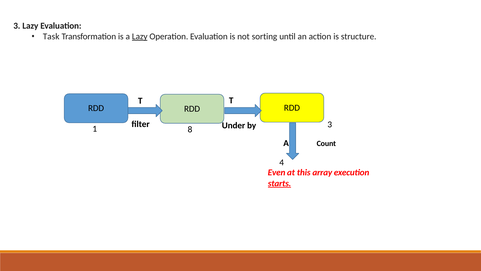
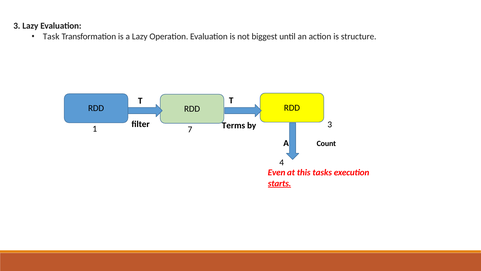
Lazy underline: present -> none (140, 36)
sorting: sorting -> biggest (265, 36)
Under: Under -> Terms (234, 125)
8: 8 -> 7 (190, 129)
array: array -> tasks (322, 172)
